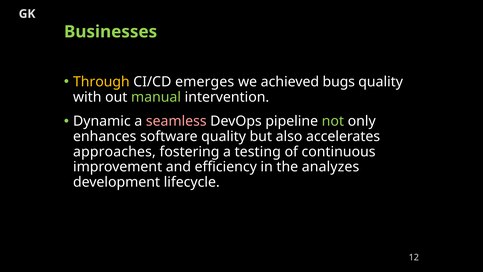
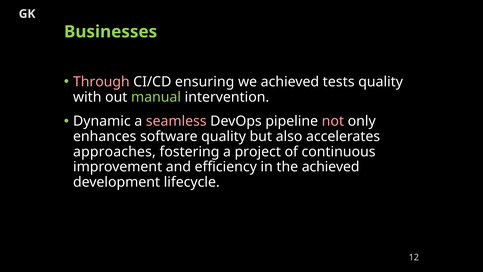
Through colour: yellow -> pink (101, 82)
emerges: emerges -> ensuring (205, 82)
bugs: bugs -> tests (339, 82)
not colour: light green -> pink (333, 121)
testing: testing -> project (258, 152)
the analyzes: analyzes -> achieved (331, 167)
